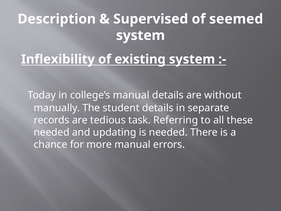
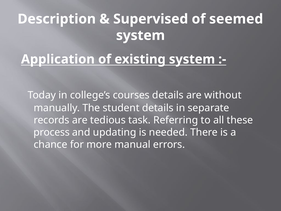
Inflexibility: Inflexibility -> Application (58, 59)
college’s manual: manual -> courses (131, 95)
needed: needed -> process (52, 132)
